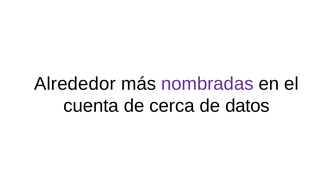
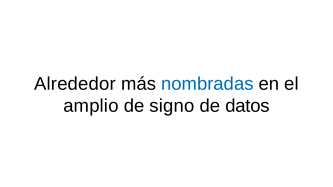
nombradas colour: purple -> blue (207, 84)
cuenta: cuenta -> amplio (91, 106)
cerca: cerca -> signo (172, 106)
